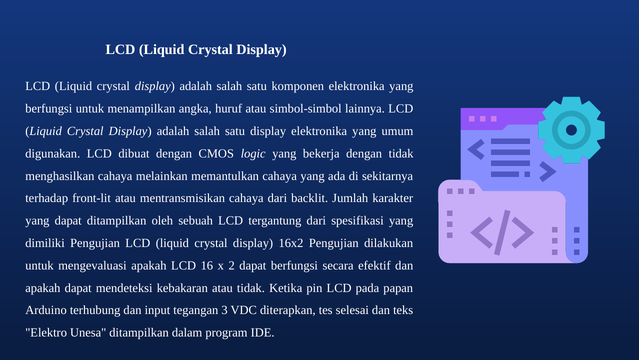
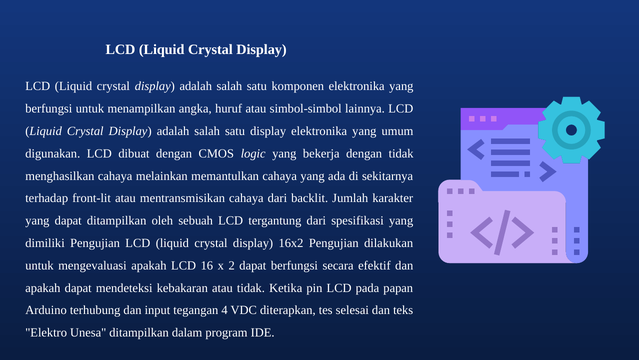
3: 3 -> 4 (225, 310)
